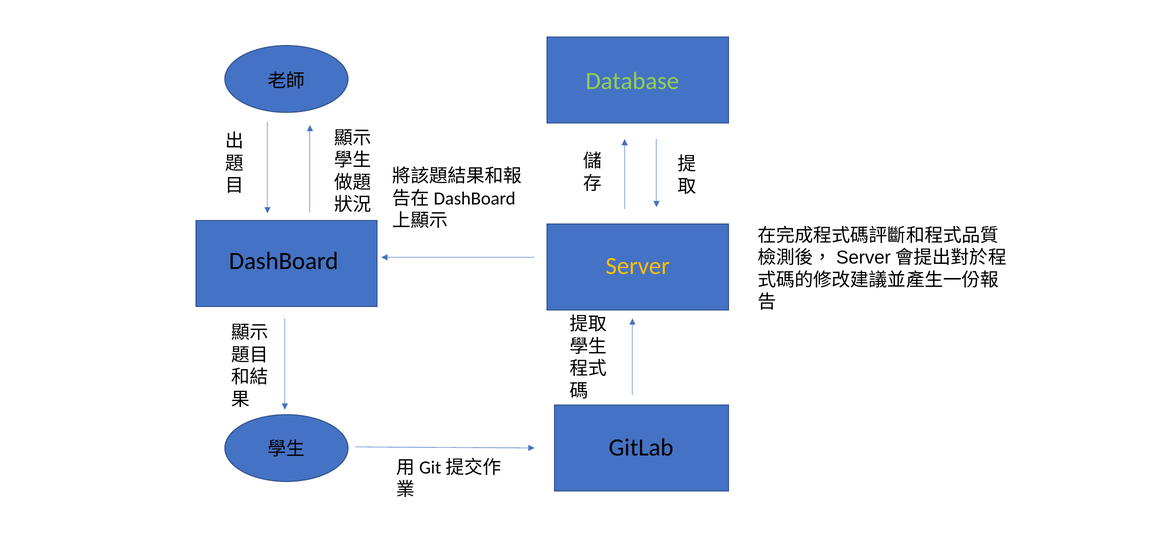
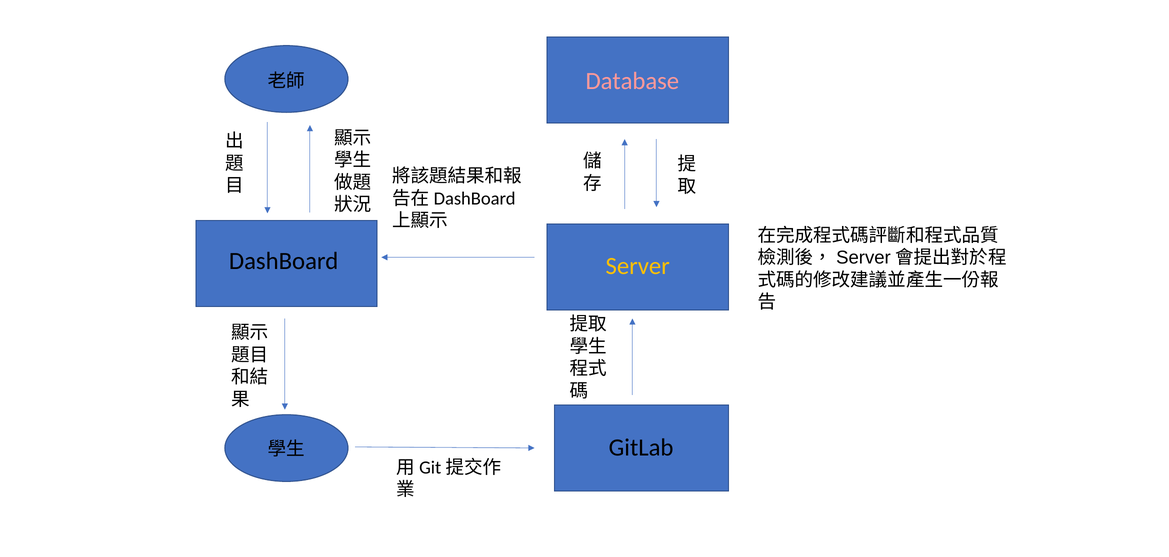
Database colour: light green -> pink (632, 81)
